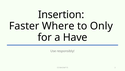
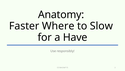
Insertion: Insertion -> Anatomy (61, 14)
Only: Only -> Slow (101, 26)
